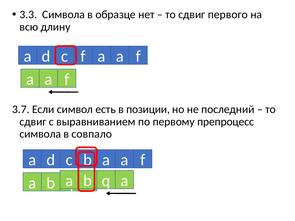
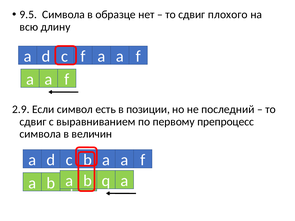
3.3: 3.3 -> 9.5 (28, 15)
первого: первого -> плохого (228, 15)
3.7: 3.7 -> 2.9 (21, 109)
совпало: совпало -> величин (92, 134)
